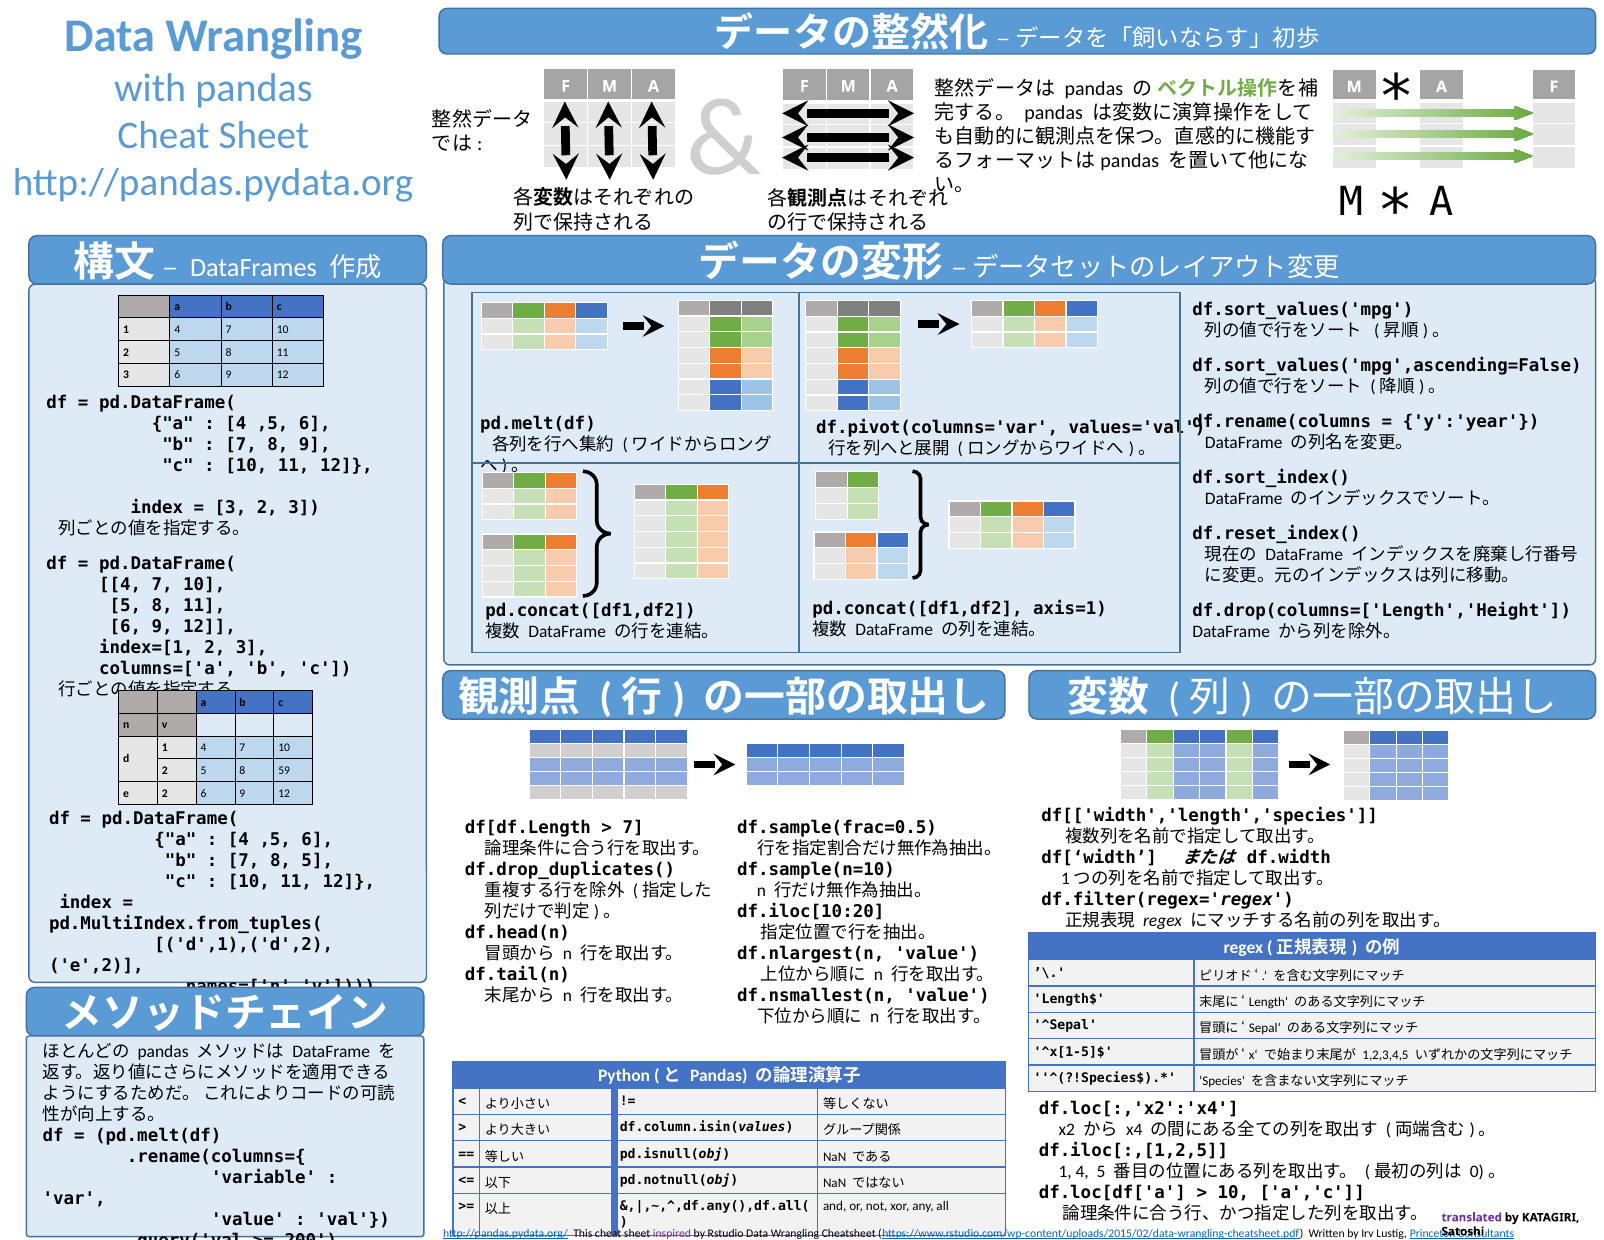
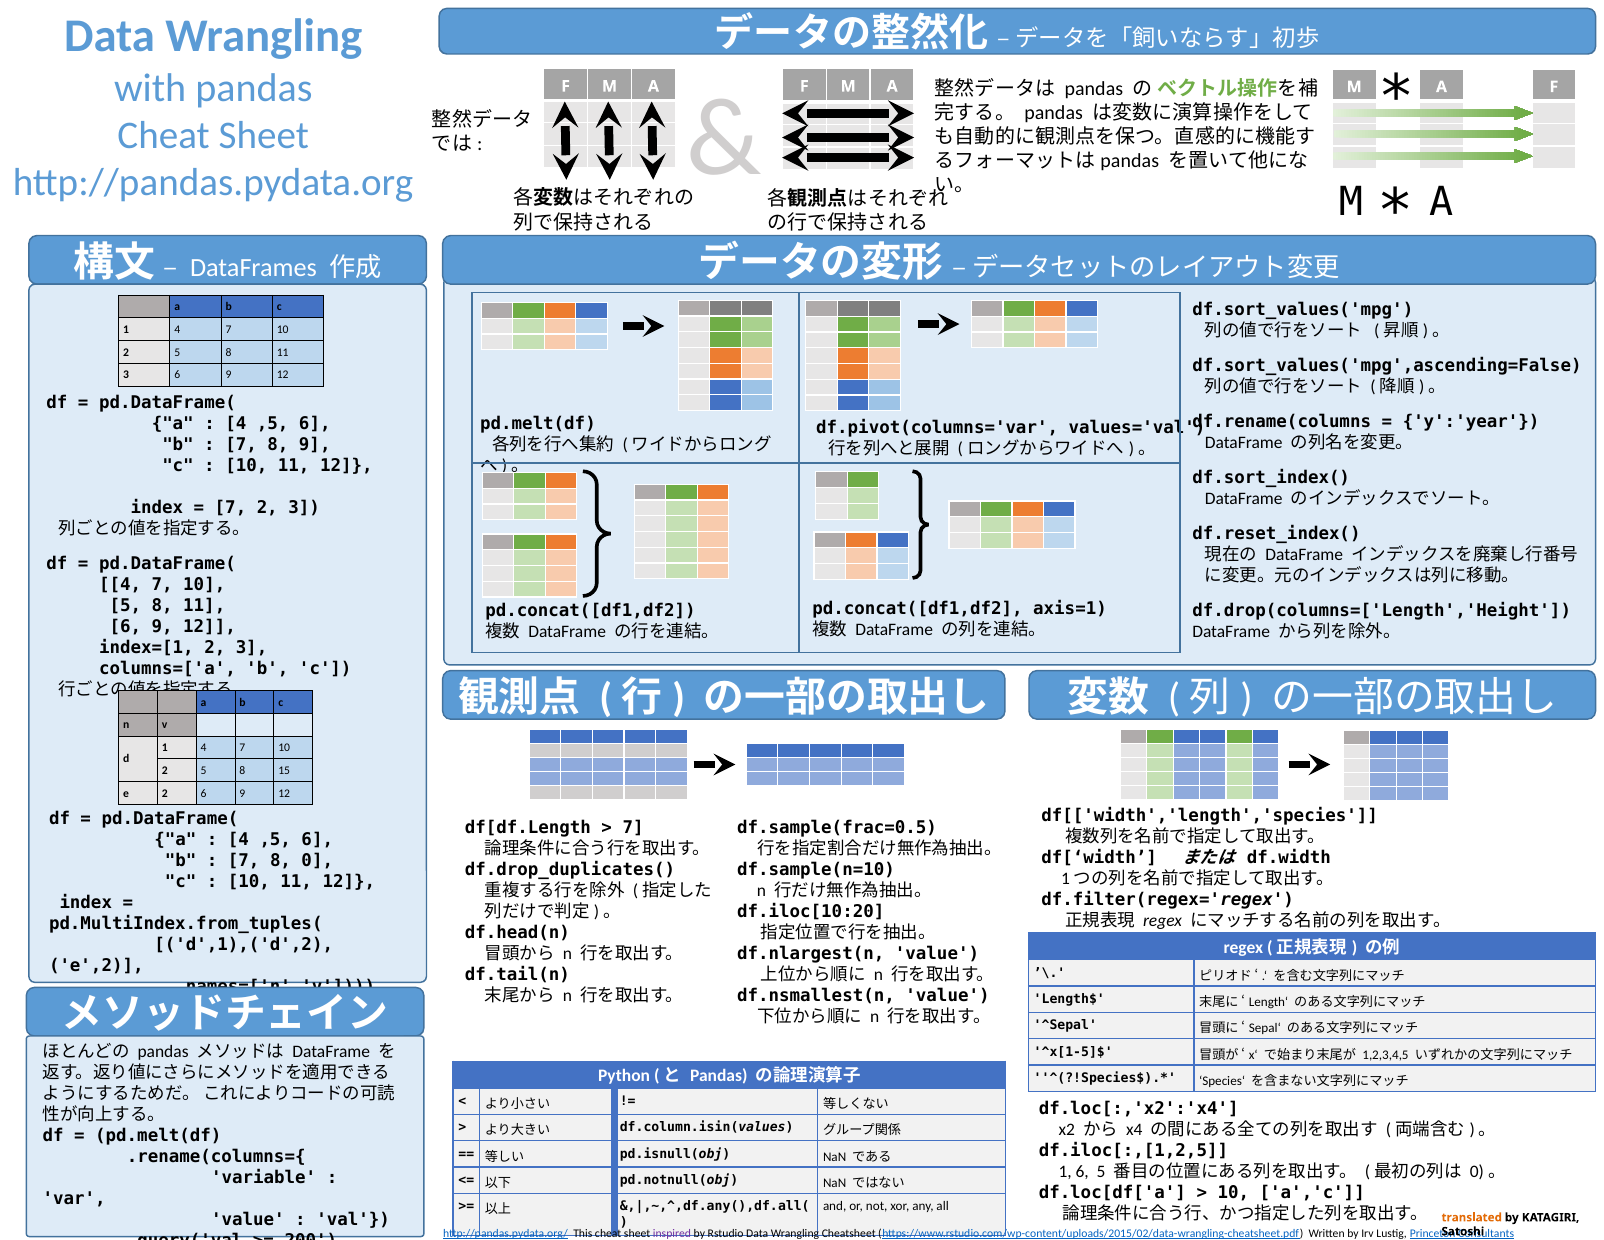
3: 3 -> 7 (230, 507)
59: 59 -> 15 (284, 770)
8 5: 5 -> 0 (317, 861)
4: 4 -> 6 (1082, 1172)
translated colour: purple -> orange (1472, 1217)
